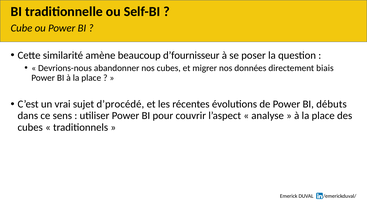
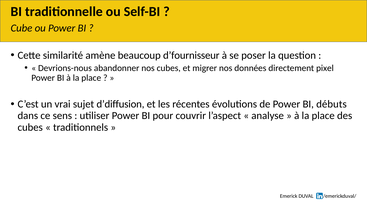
biais: biais -> pixel (325, 68)
d’procédé: d’procédé -> d’diffusion (120, 104)
